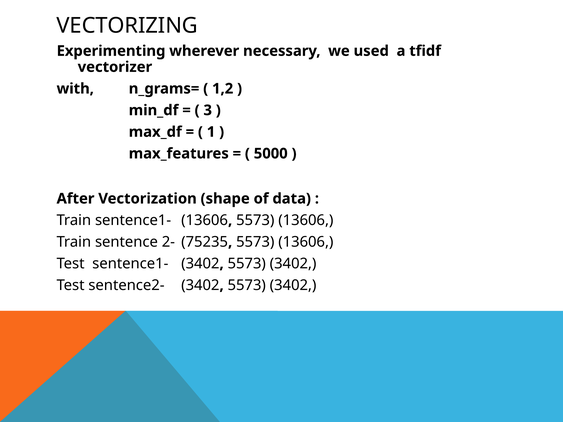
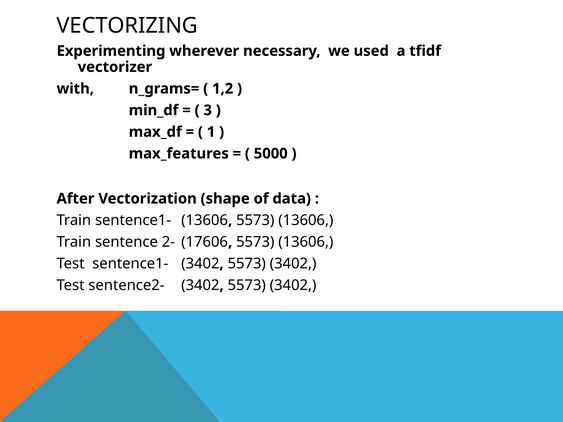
75235: 75235 -> 17606 (205, 242)
